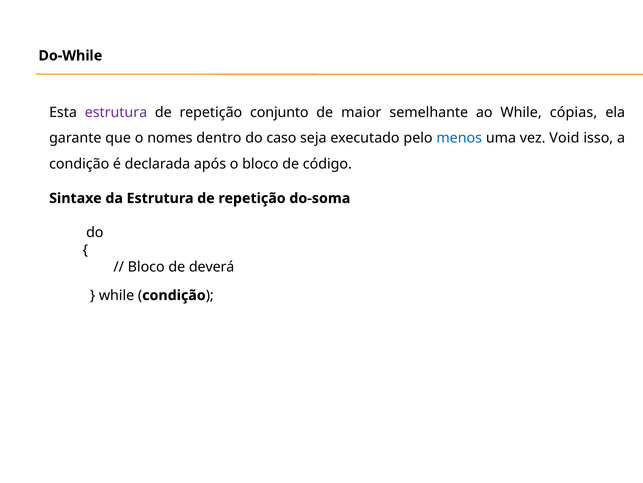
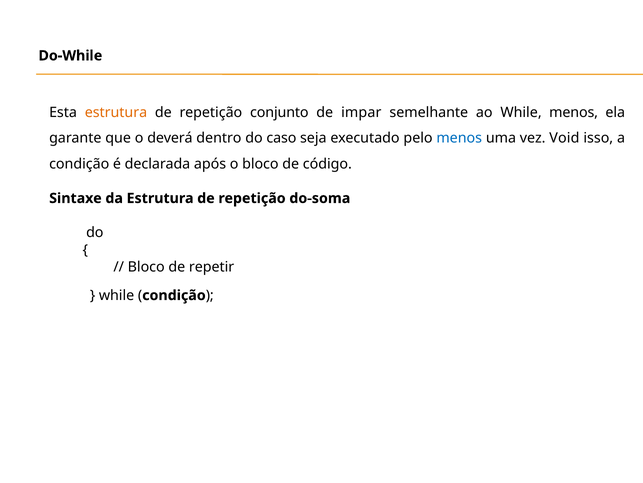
estrutura colour: purple -> orange (116, 112)
maior: maior -> impar (361, 112)
While cópias: cópias -> menos (574, 112)
nomes: nomes -> deverá (170, 138)
deverá: deverá -> repetir (212, 267)
